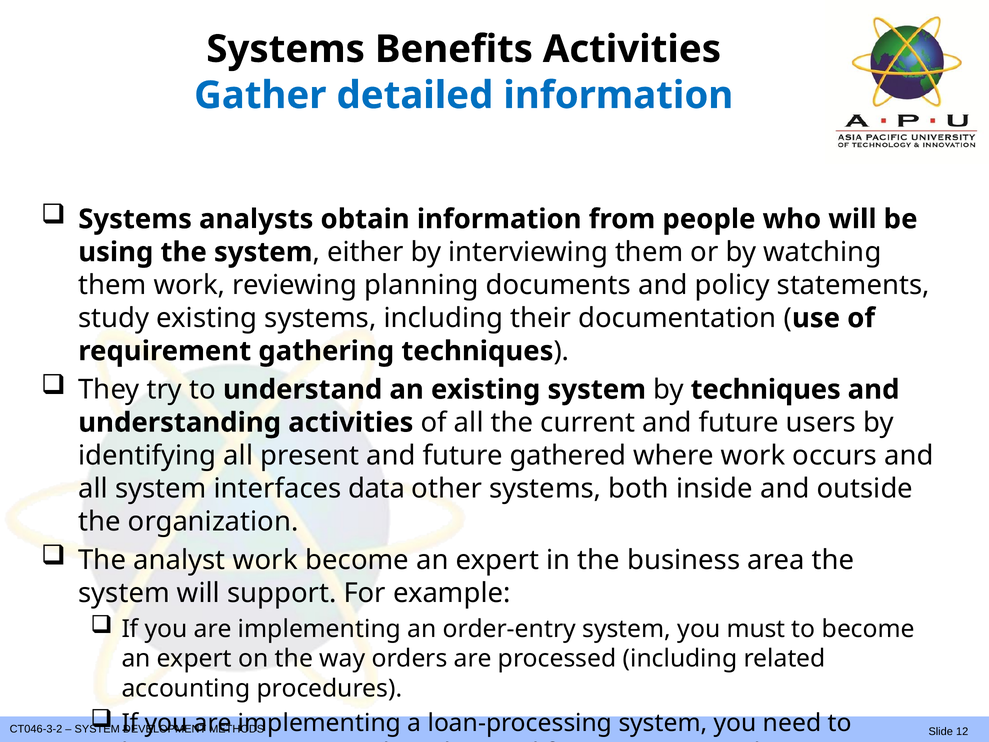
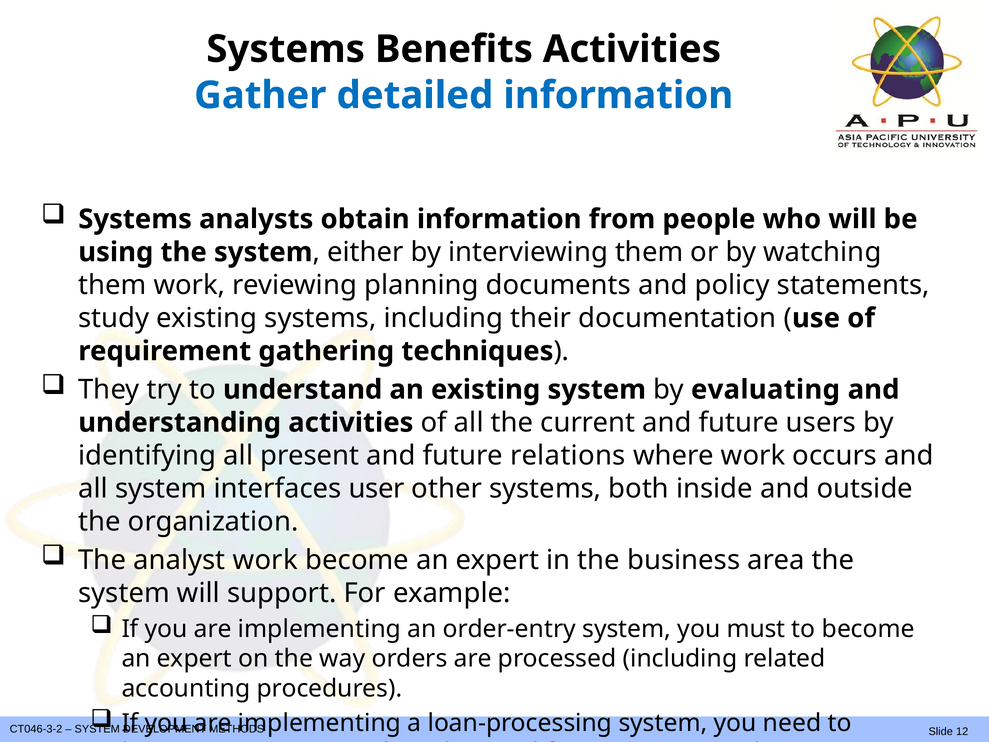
by techniques: techniques -> evaluating (765, 389)
gathered: gathered -> relations (568, 455)
data: data -> user (377, 488)
